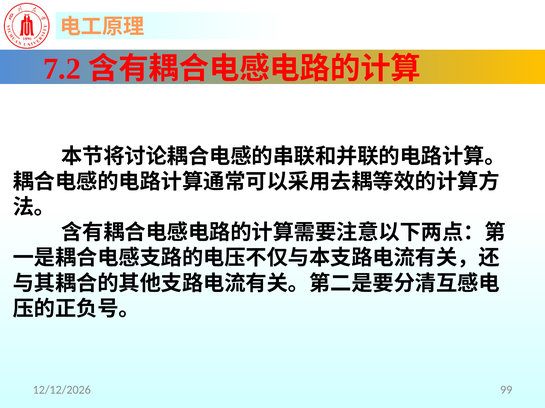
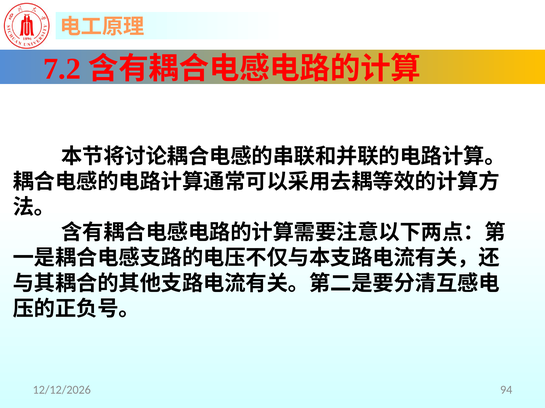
99: 99 -> 94 (506, 390)
